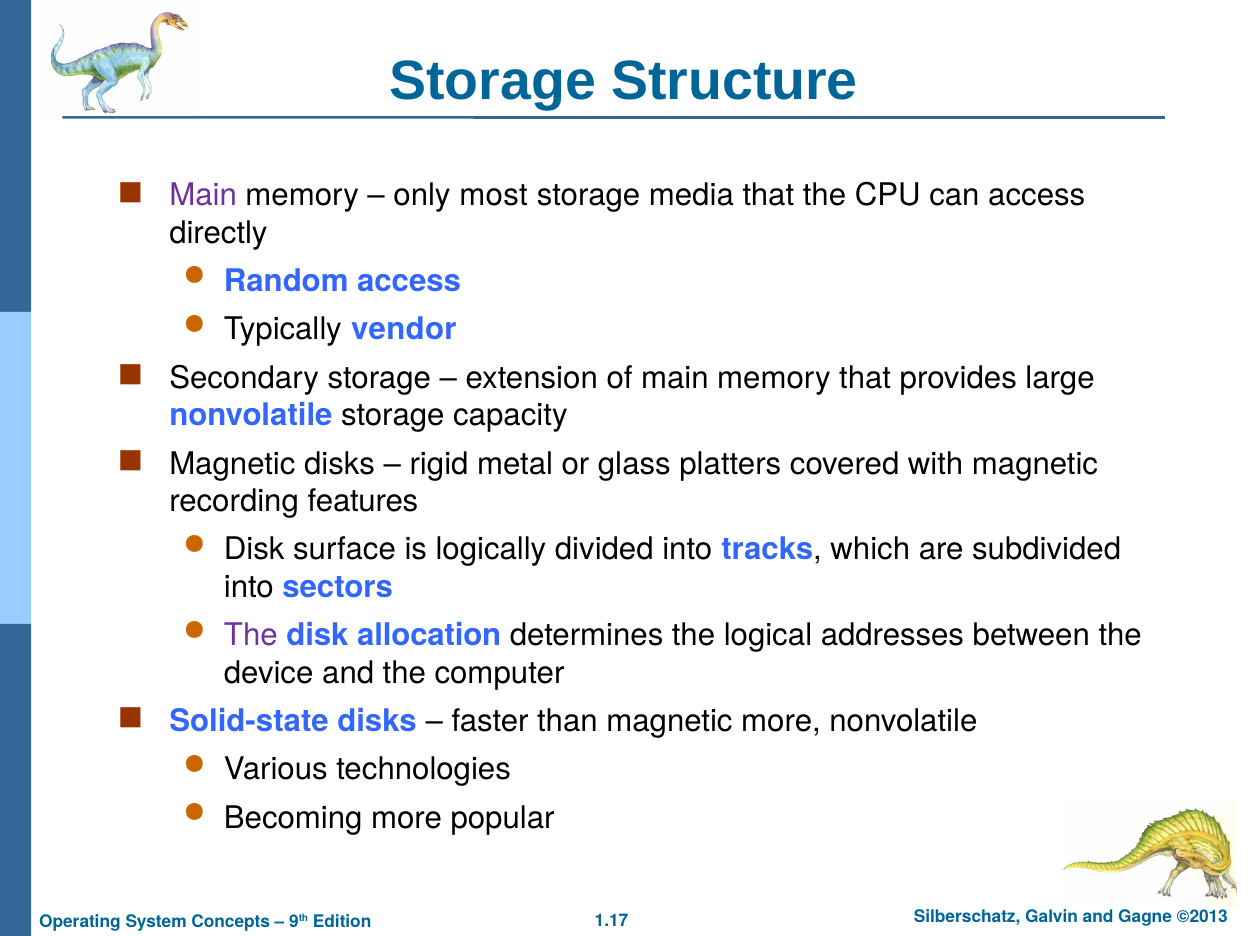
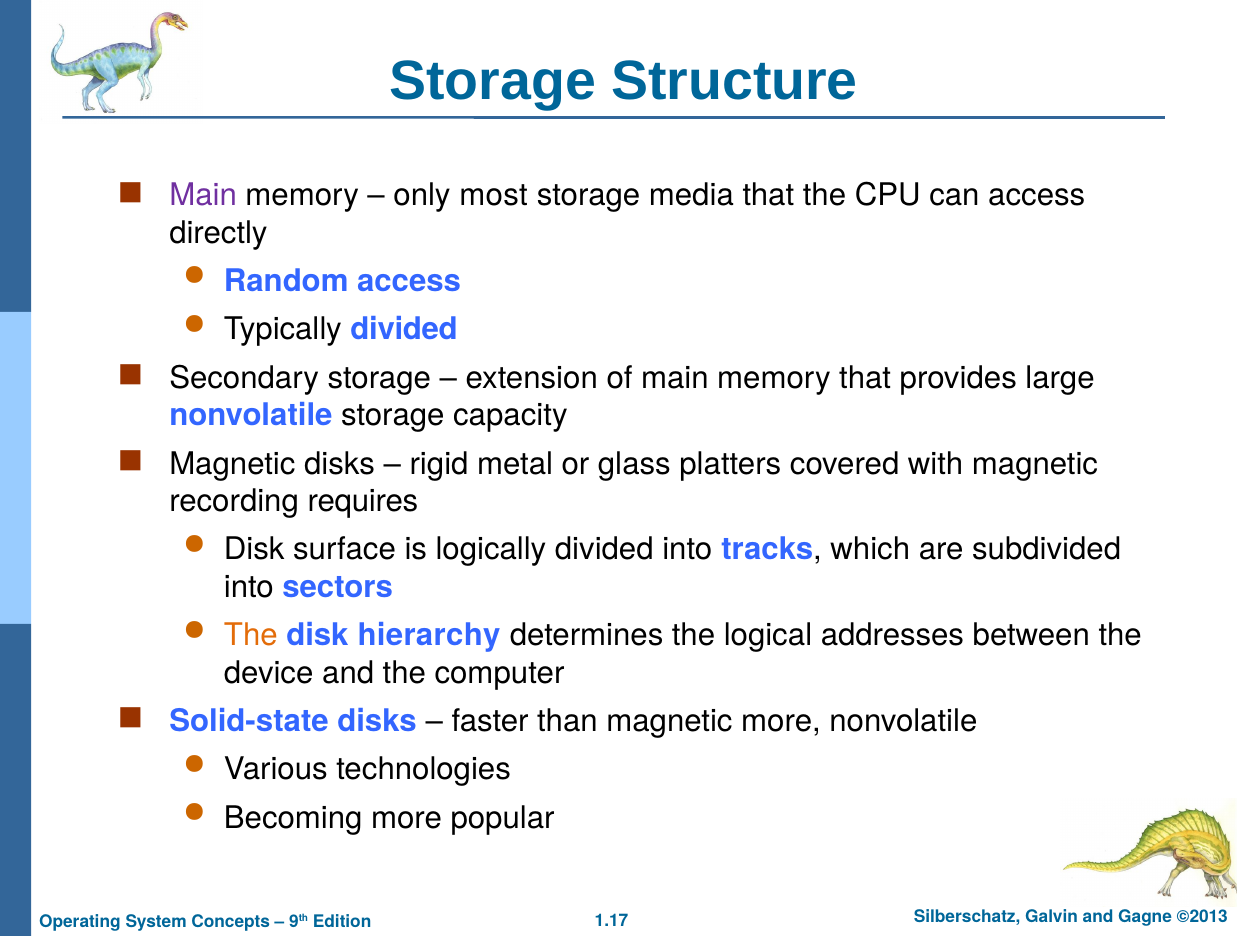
Typically vendor: vendor -> divided (404, 330)
features: features -> requires (363, 501)
The colour: purple -> orange (251, 635)
allocation: allocation -> hierarchy (429, 635)
